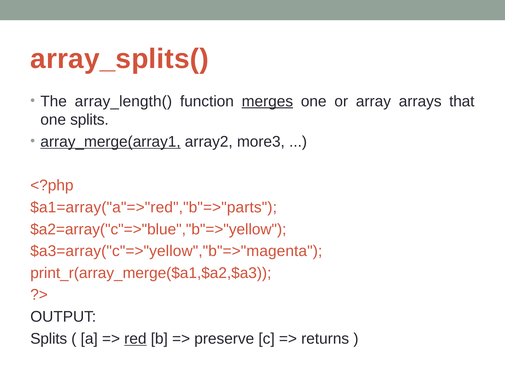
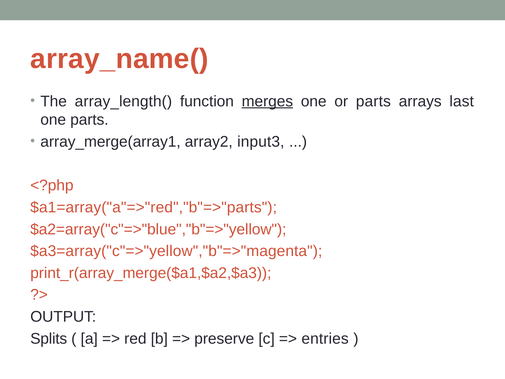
array_splits(: array_splits( -> array_name( (119, 59)
or array: array -> parts (373, 101)
that: that -> last (462, 101)
one splits: splits -> parts (89, 120)
array_merge(array1 underline: present -> none (111, 142)
more3: more3 -> input3 (261, 142)
red underline: present -> none (135, 338)
returns: returns -> entries (325, 338)
